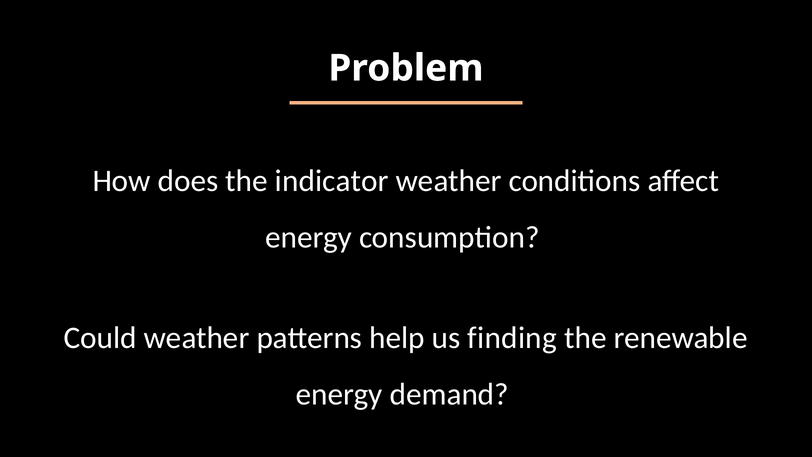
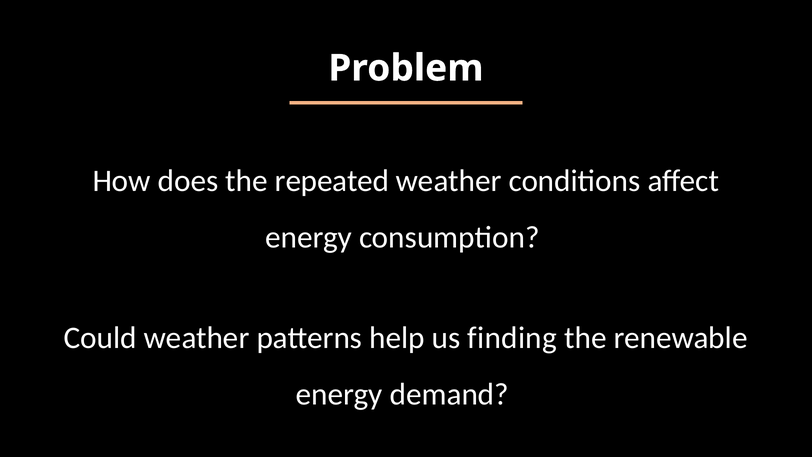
indicator: indicator -> repeated (332, 181)
